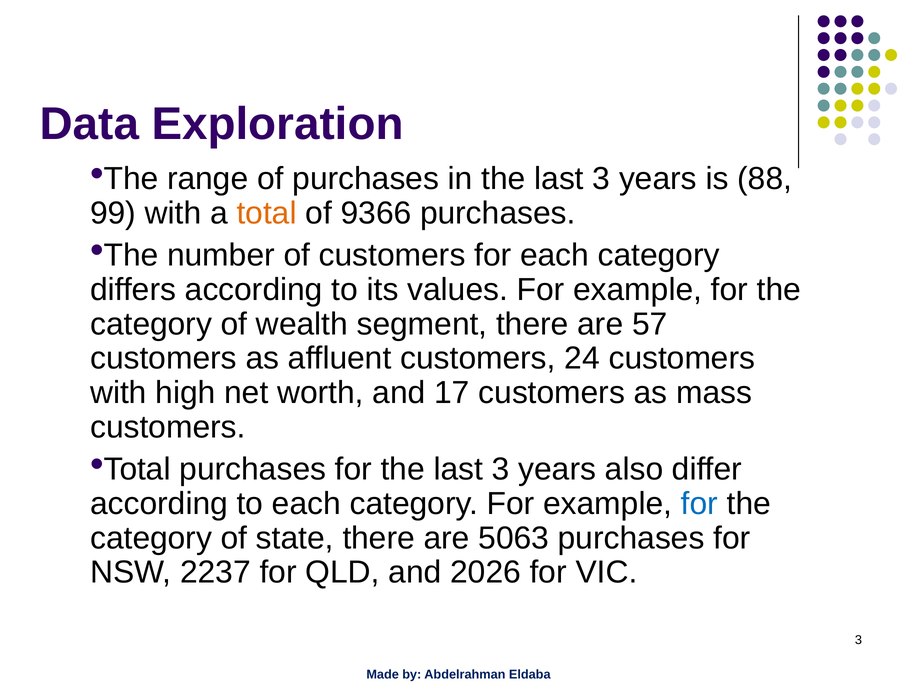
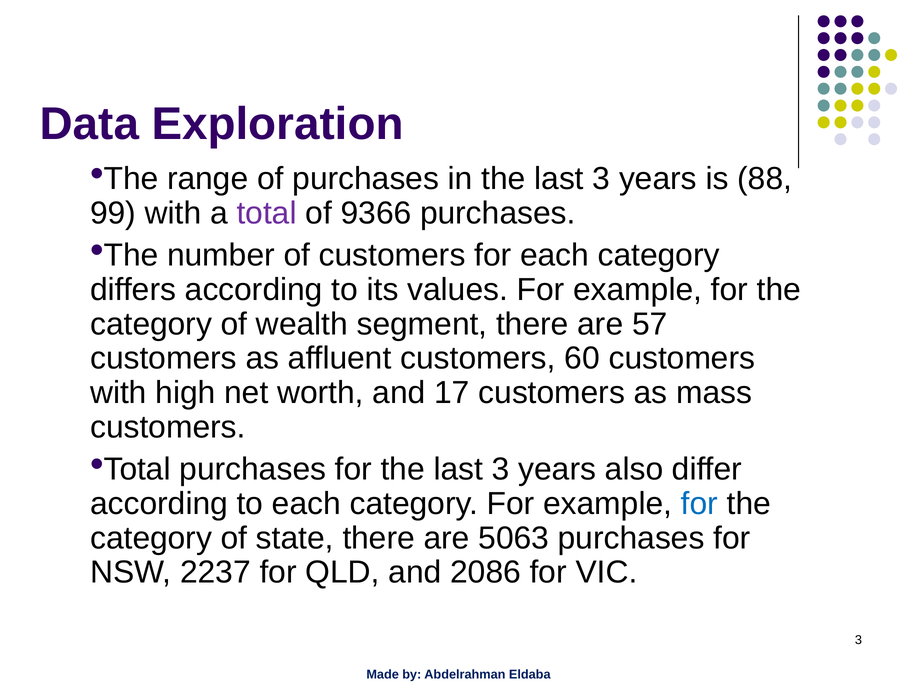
total colour: orange -> purple (267, 213)
24: 24 -> 60 (582, 358)
2026: 2026 -> 2086 (486, 572)
